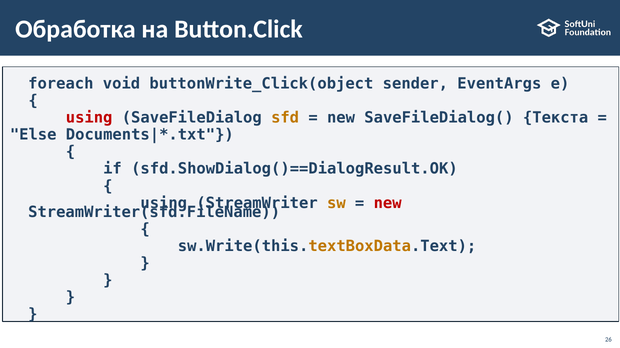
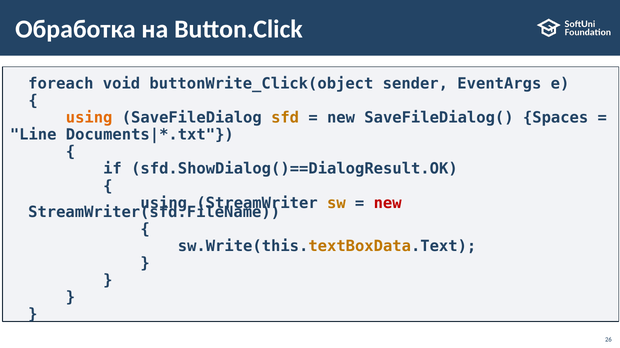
using colour: red -> orange (89, 118)
Текста: Текста -> Spaces (556, 118)
Else: Else -> Line (33, 135)
